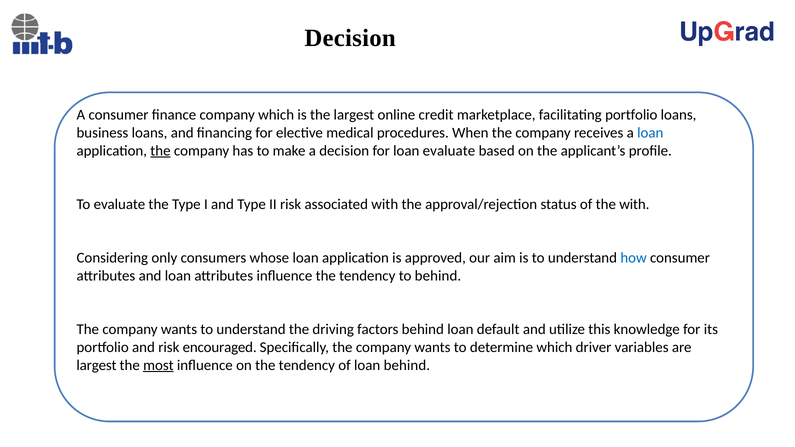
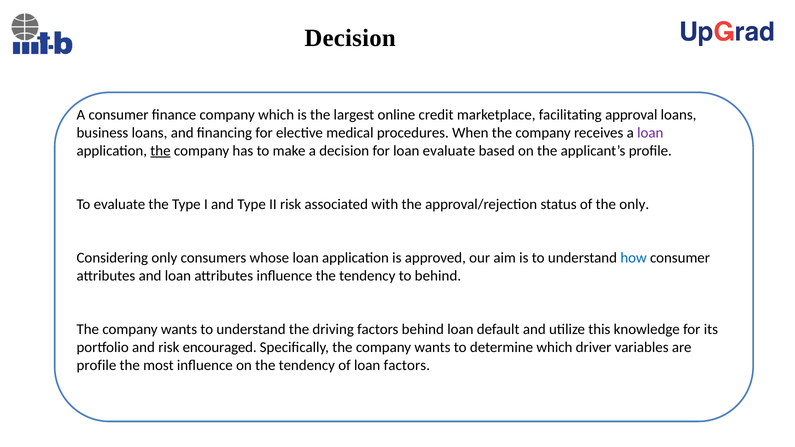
facilitating portfolio: portfolio -> approval (631, 115)
loan colour: blue -> purple (650, 133)
the with: with -> only (634, 204)
largest: largest -> profile (96, 365)
most underline: present -> none (158, 365)
loan behind: behind -> factors (407, 365)
